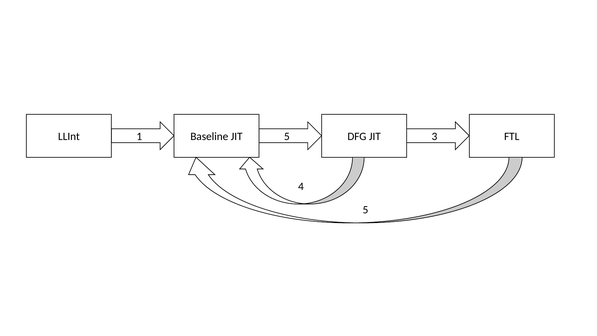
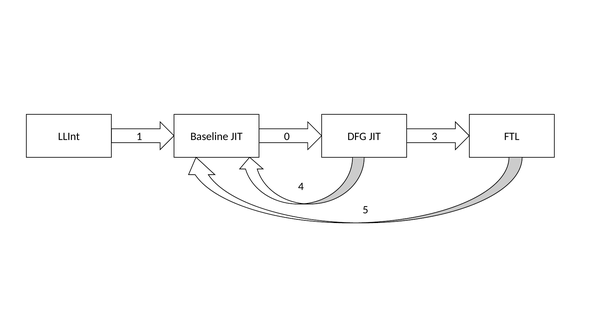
1 5: 5 -> 0 (287, 136)
